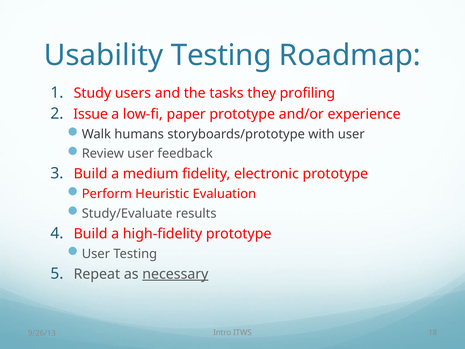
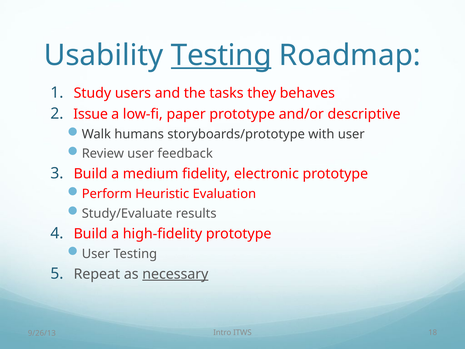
Testing underline: none -> present (221, 55)
profiling: profiling -> behaves (307, 93)
experience: experience -> descriptive (364, 114)
